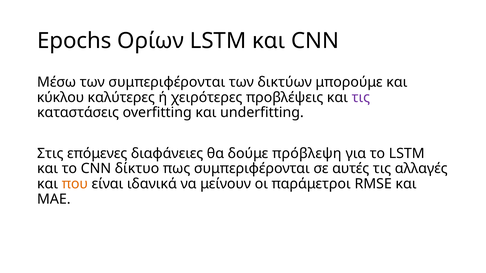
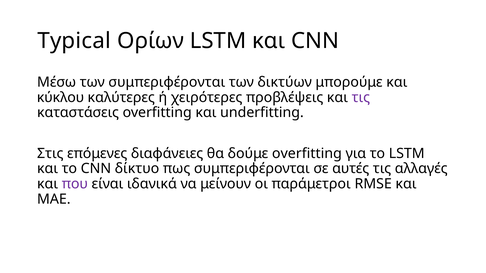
Epochs: Epochs -> Typical (74, 41)
δούμε πρόβλεψη: πρόβλεψη -> overfitting (307, 154)
που colour: orange -> purple (75, 184)
